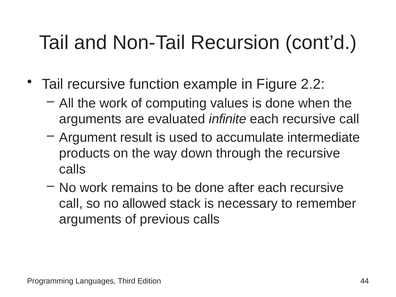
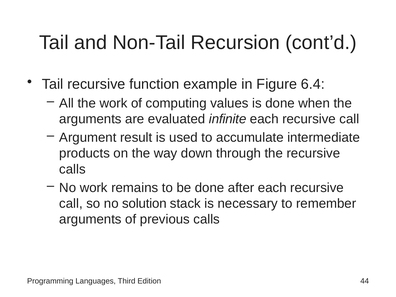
2.2: 2.2 -> 6.4 (313, 84)
allowed: allowed -> solution (144, 204)
